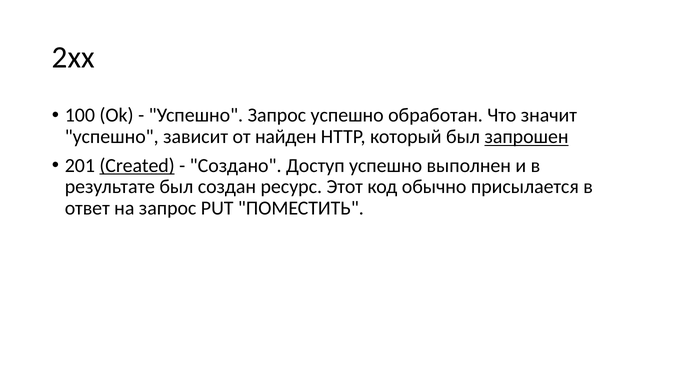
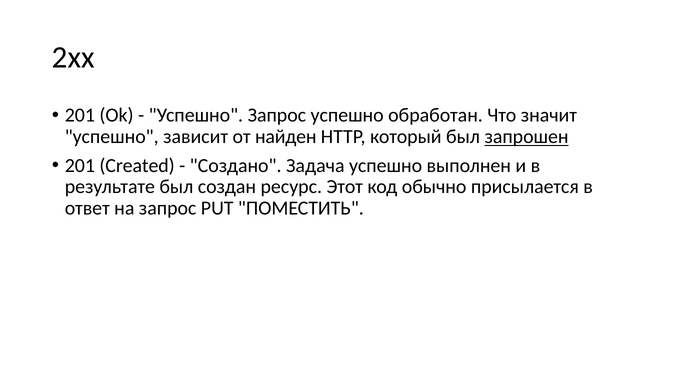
100: 100 -> 201 (80, 115)
Created underline: present -> none (137, 165)
Доступ: Доступ -> Задача (315, 165)
